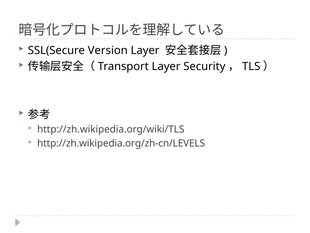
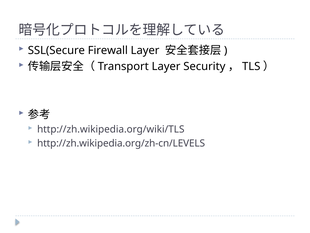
Version: Version -> Firewall (108, 50)
